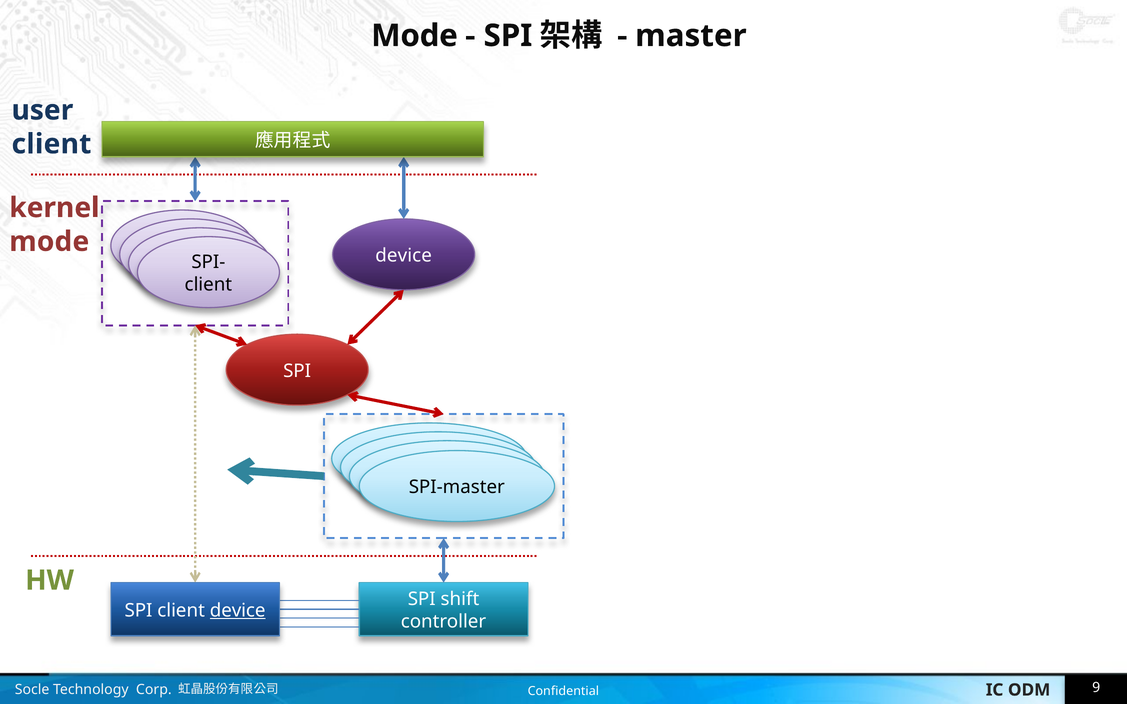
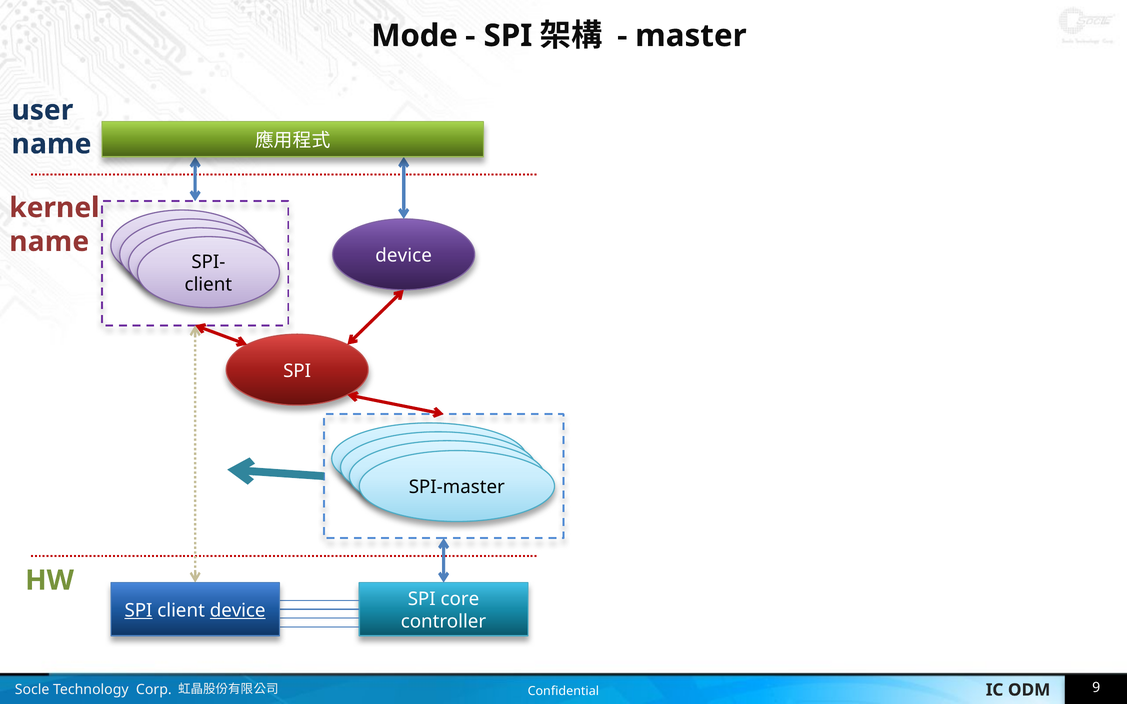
client: client -> name (51, 144)
mode: mode -> name (49, 242)
shift: shift -> core (460, 600)
SPI underline: none -> present (138, 611)
